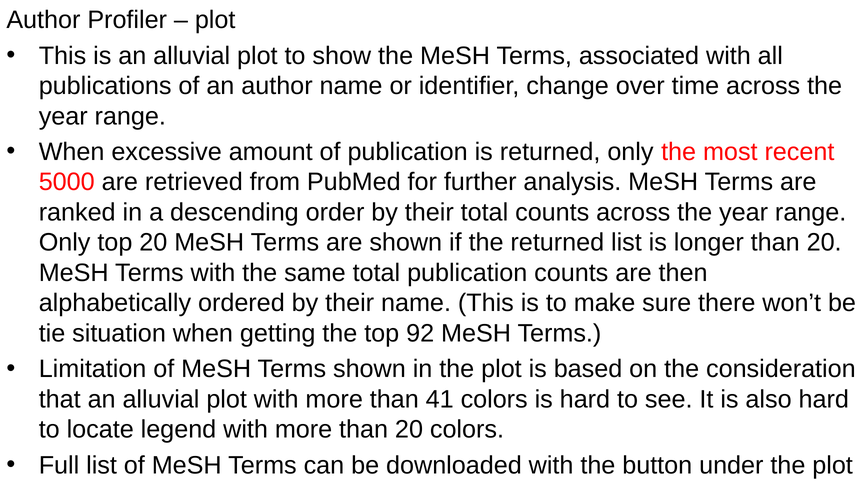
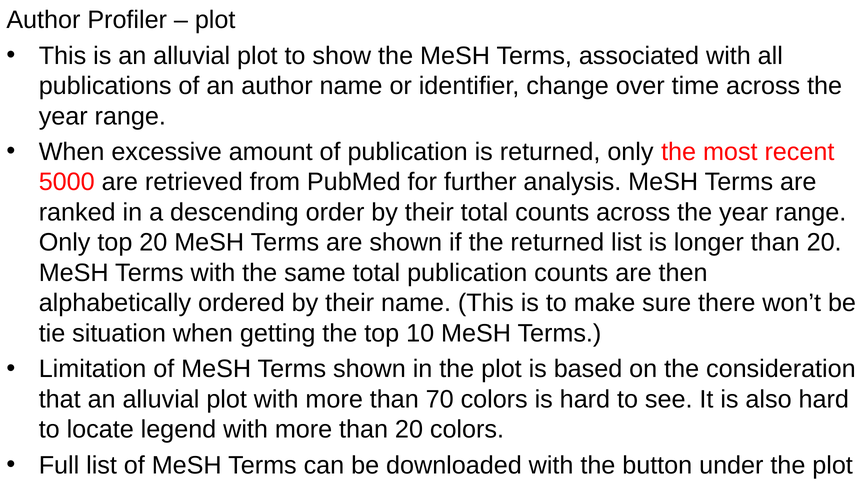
92: 92 -> 10 (420, 333)
41: 41 -> 70 (440, 399)
